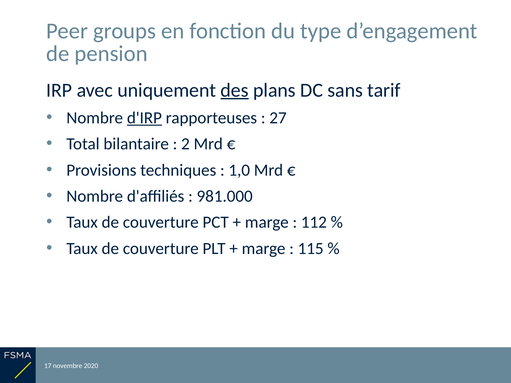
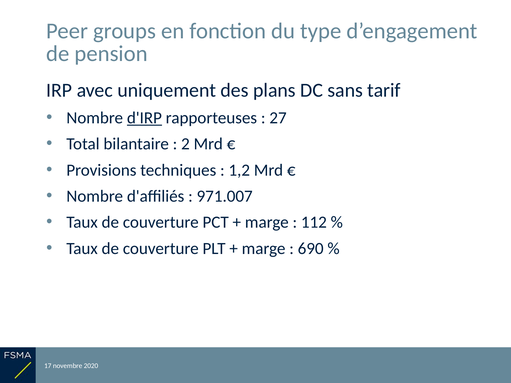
des underline: present -> none (235, 90)
1,0: 1,0 -> 1,2 (239, 170)
981.000: 981.000 -> 971.007 (225, 196)
115: 115 -> 690 (311, 249)
